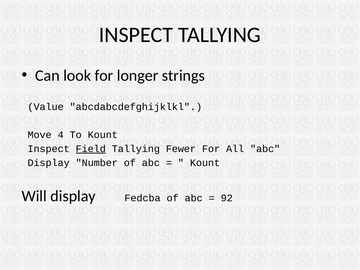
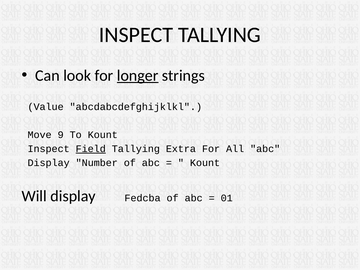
longer underline: none -> present (138, 76)
4: 4 -> 9 (61, 135)
Fewer: Fewer -> Extra (181, 149)
92: 92 -> 01 (227, 198)
